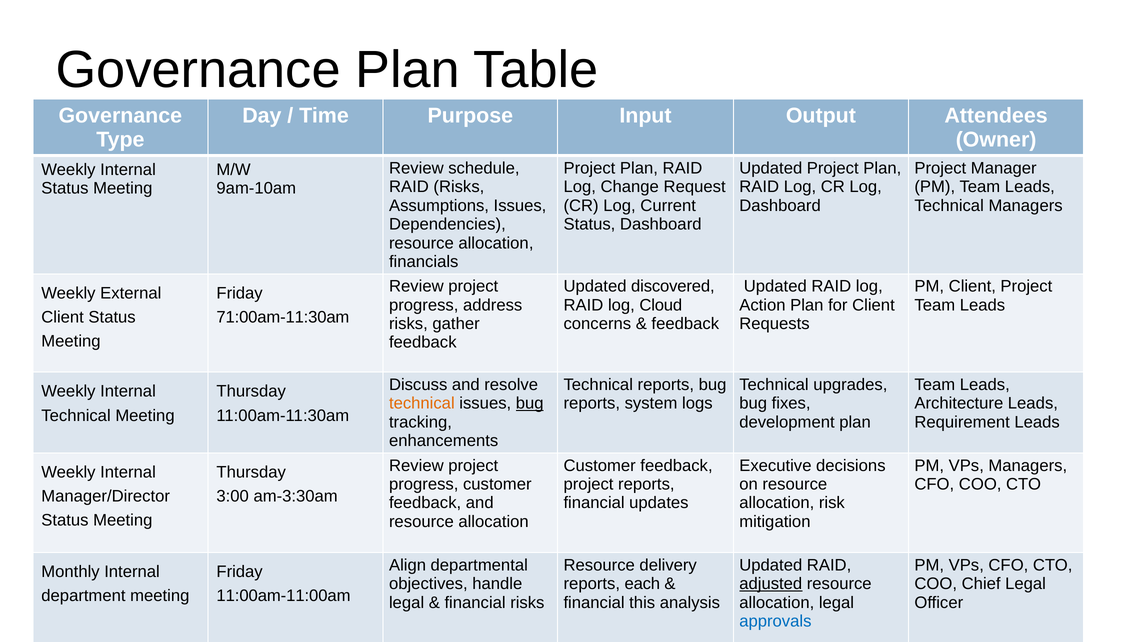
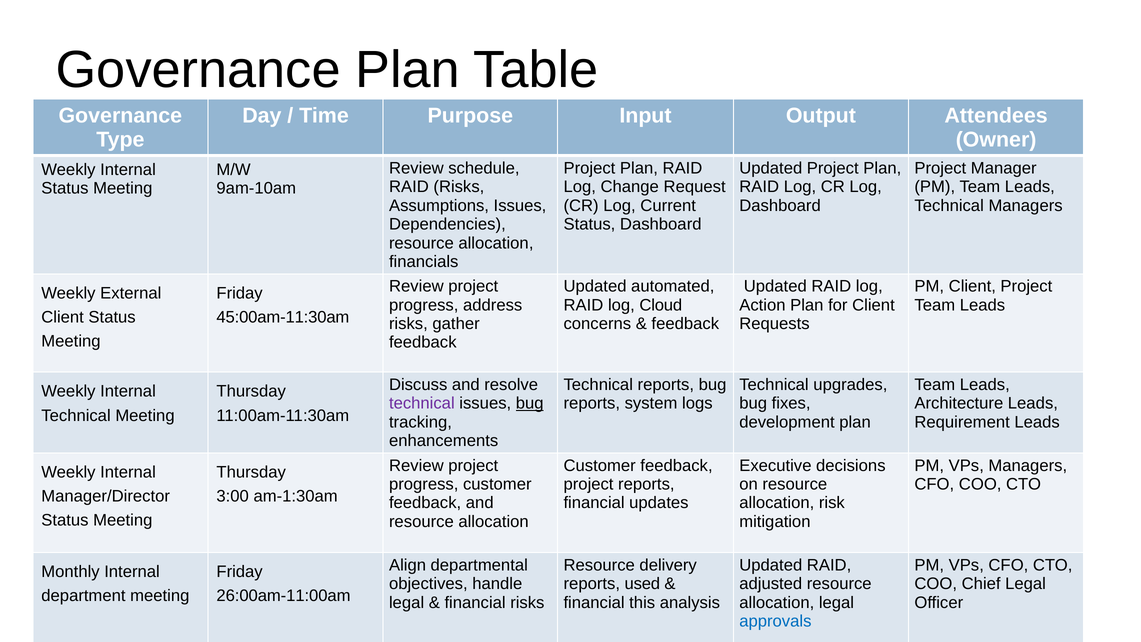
discovered: discovered -> automated (673, 286)
71:00am-11:30am: 71:00am-11:30am -> 45:00am-11:30am (283, 317)
technical colour: orange -> purple (422, 403)
am-3:30am: am-3:30am -> am-1:30am (296, 496)
each: each -> used (642, 584)
adjusted underline: present -> none (771, 584)
11:00am-11:00am: 11:00am-11:00am -> 26:00am-11:00am (284, 596)
